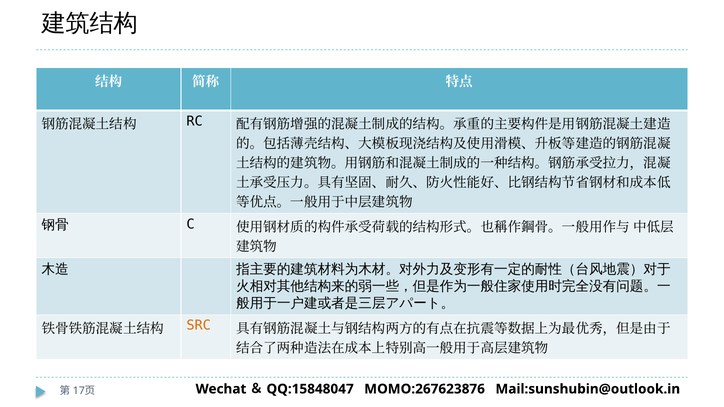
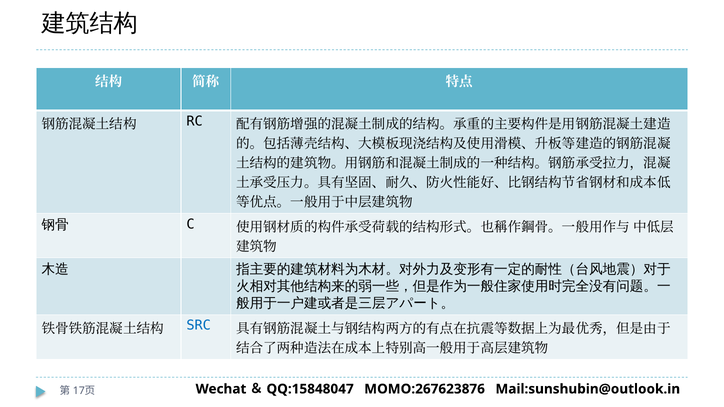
SRC colour: orange -> blue (199, 326)
